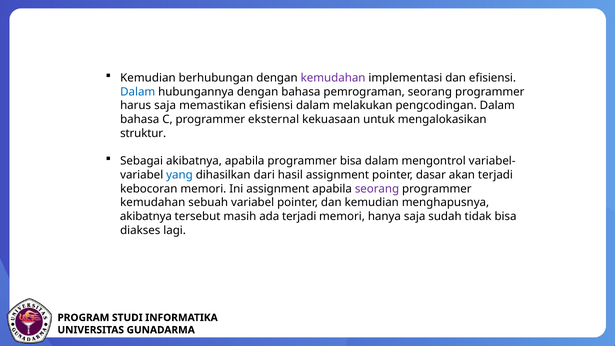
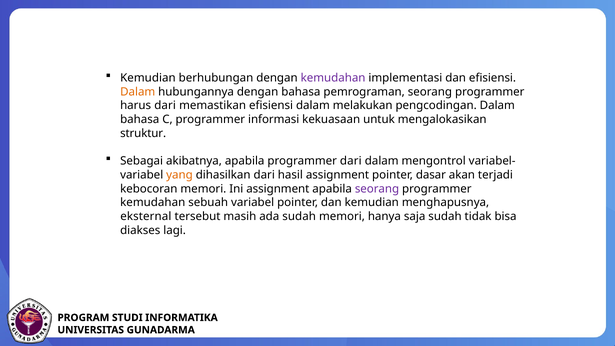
Dalam colour: blue -> orange (138, 92)
harus saja: saja -> dari (165, 106)
eksternal: eksternal -> informasi (274, 119)
programmer bisa: bisa -> dari (351, 161)
yang colour: blue -> orange (179, 175)
akibatnya: akibatnya -> eksternal (146, 216)
ada terjadi: terjadi -> sudah (299, 216)
